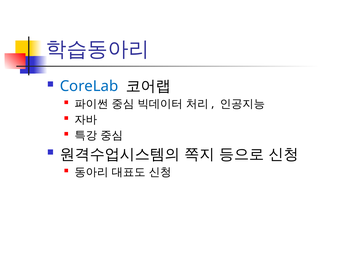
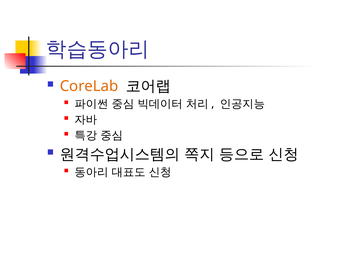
CoreLab colour: blue -> orange (89, 86)
